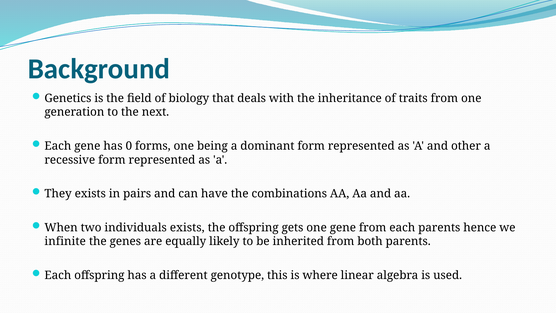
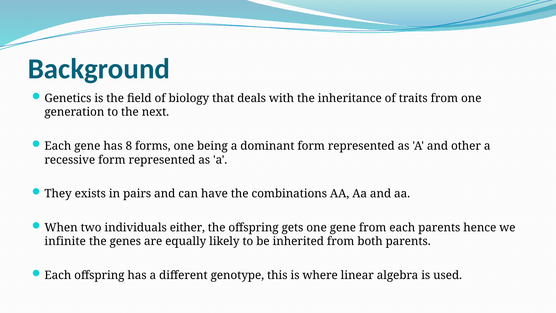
0: 0 -> 8 (129, 146)
individuals exists: exists -> either (187, 227)
